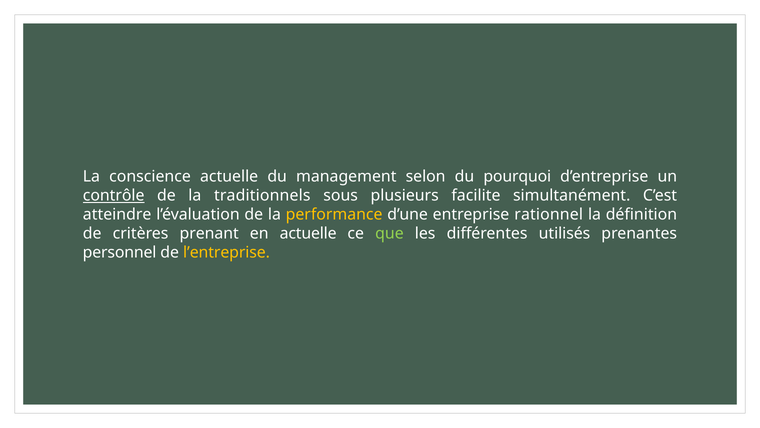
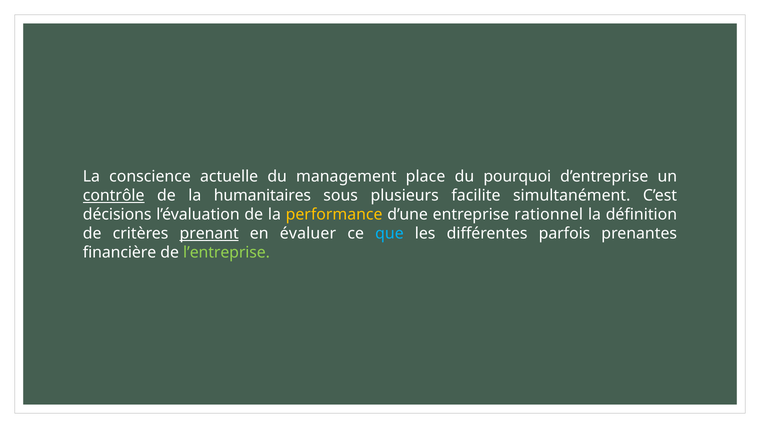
selon: selon -> place (426, 176)
traditionnels: traditionnels -> humanitaires (262, 195)
atteindre: atteindre -> décisions (117, 214)
prenant underline: none -> present (209, 233)
en actuelle: actuelle -> évaluer (308, 233)
que colour: light green -> light blue (389, 233)
utilisés: utilisés -> parfois (565, 233)
personnel: personnel -> financière (120, 252)
l’entreprise colour: yellow -> light green (227, 252)
